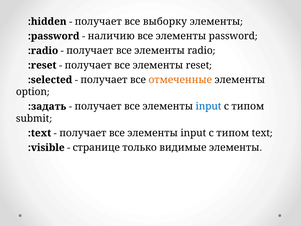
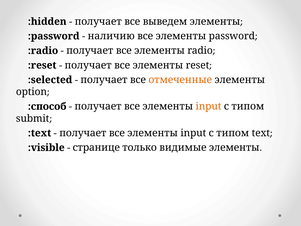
выборку: выборку -> выведем (165, 22)
:задать: :задать -> :способ (47, 106)
input colour: blue -> orange (208, 106)
